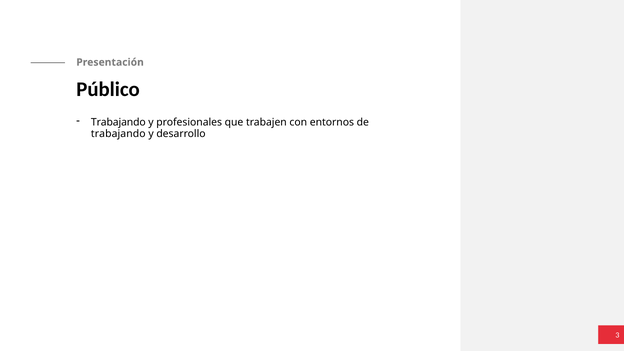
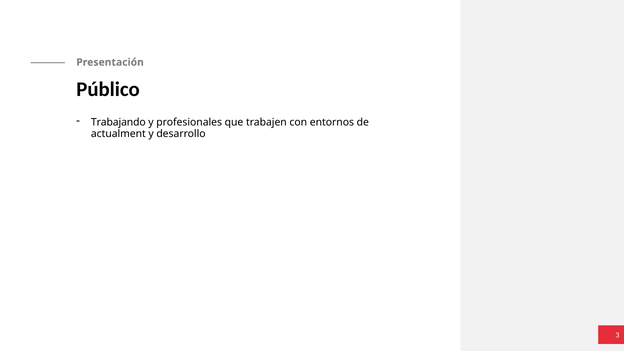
trabajando: trabajando -> actualment (118, 134)
